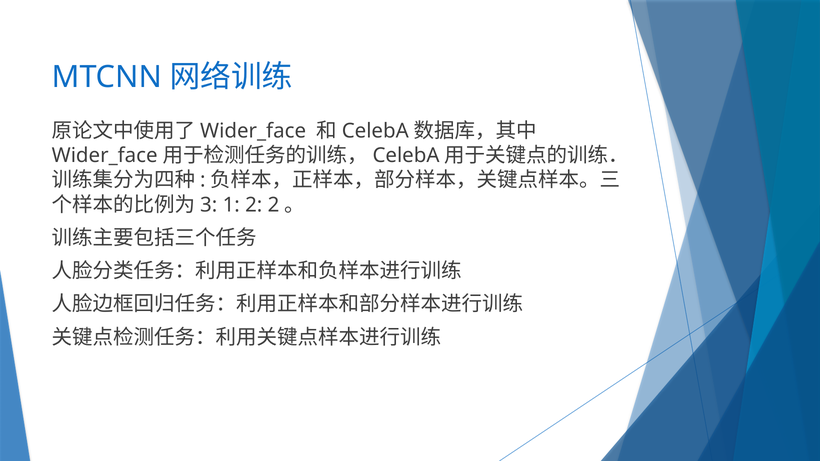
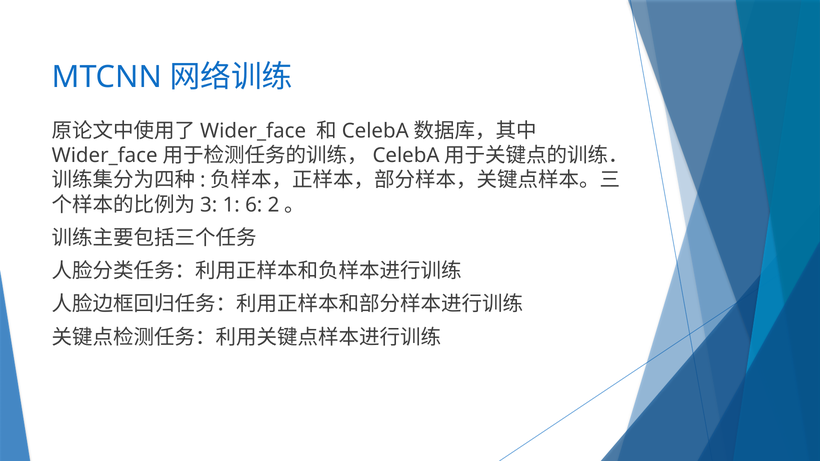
1 2: 2 -> 6 (254, 205)
